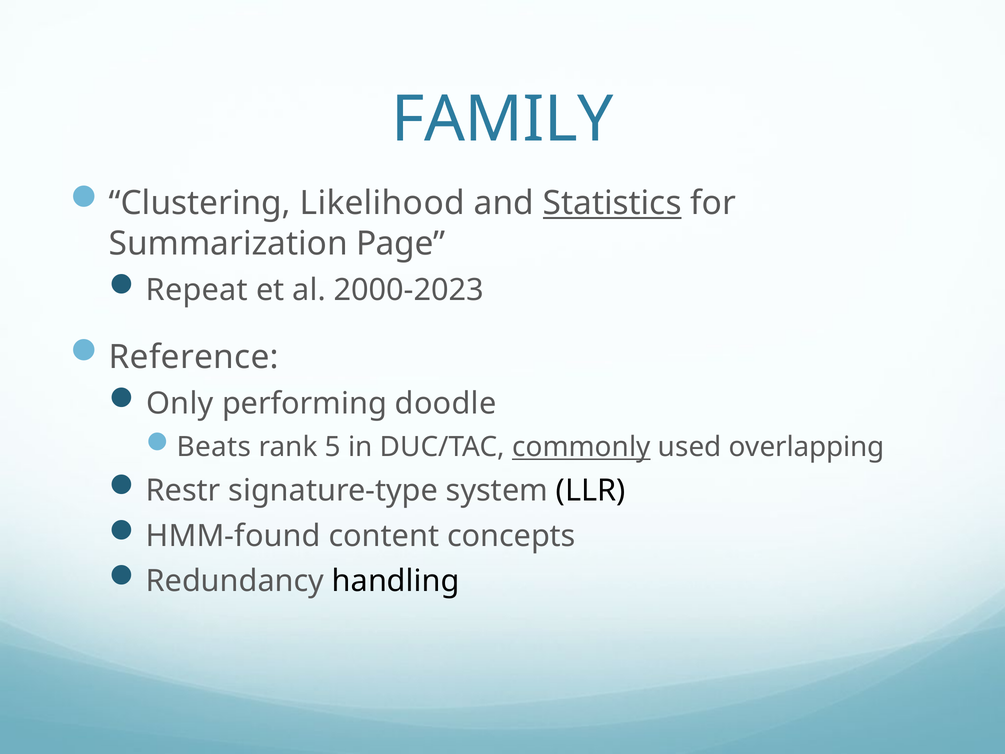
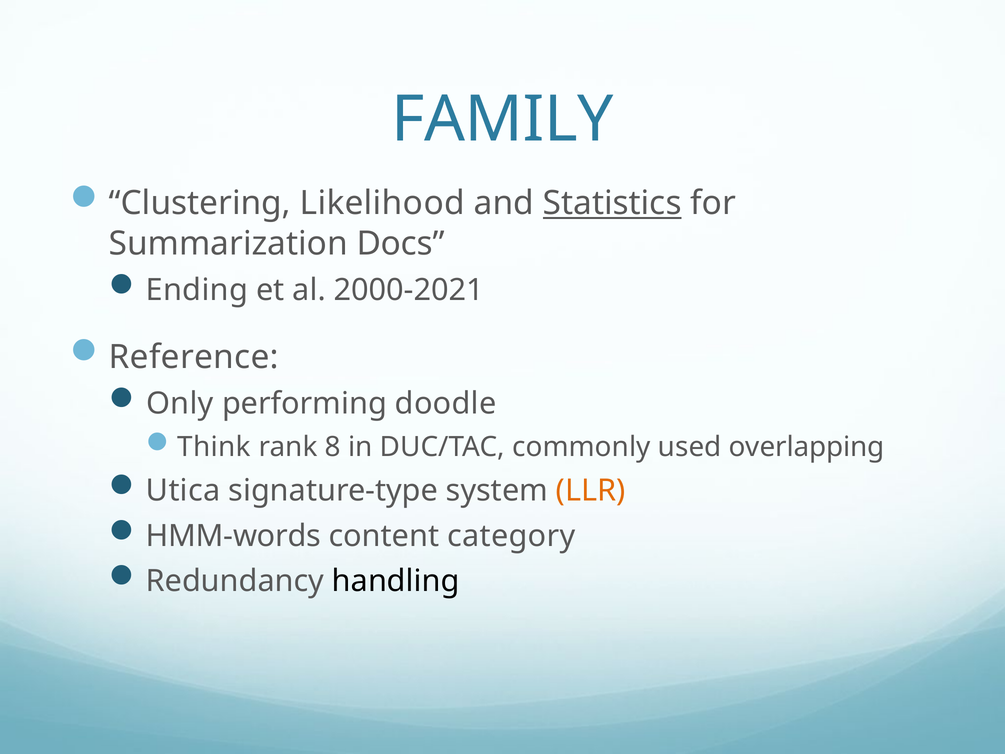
Page: Page -> Docs (401, 244)
Repeat: Repeat -> Ending (197, 290)
2000-2023: 2000-2023 -> 2000-2021 (409, 290)
Beats: Beats -> Think (214, 447)
5: 5 -> 8 (333, 447)
commonly underline: present -> none (581, 447)
Restr: Restr -> Utica (183, 491)
LLR colour: black -> orange (591, 491)
HMM-found: HMM-found -> HMM-words (233, 536)
concepts: concepts -> category (511, 536)
